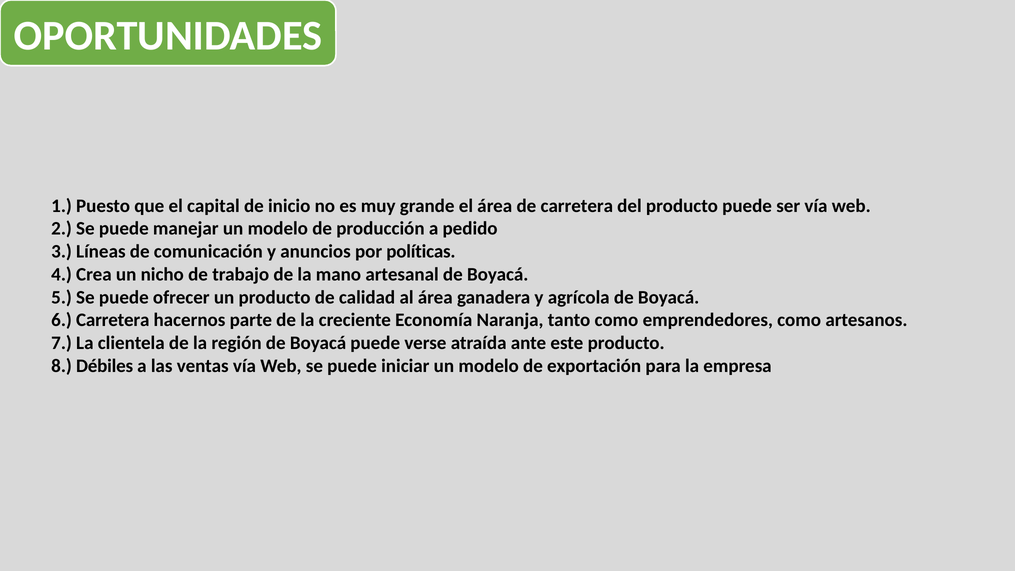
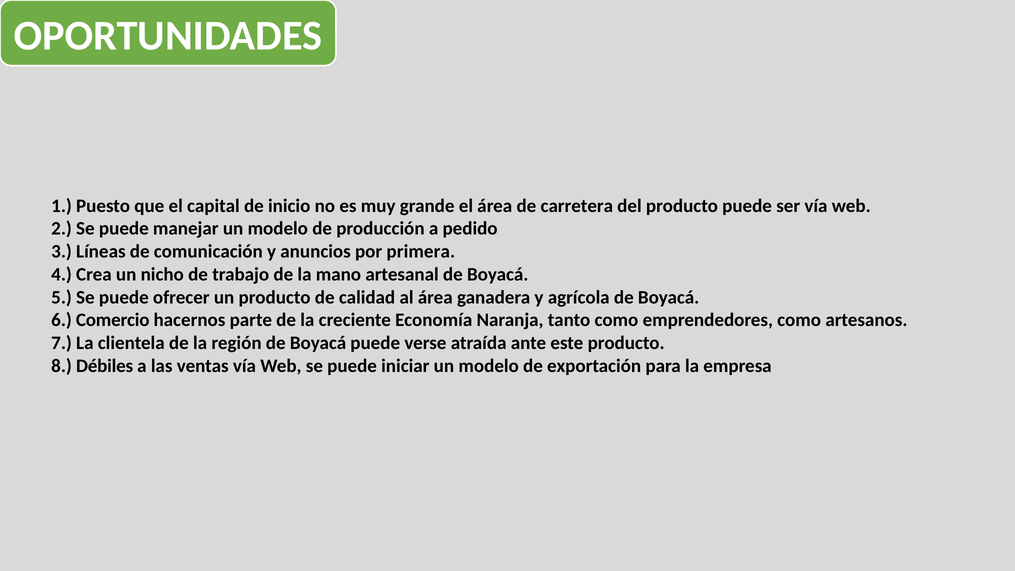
políticas: políticas -> primera (421, 252)
6 Carretera: Carretera -> Comercio (113, 320)
